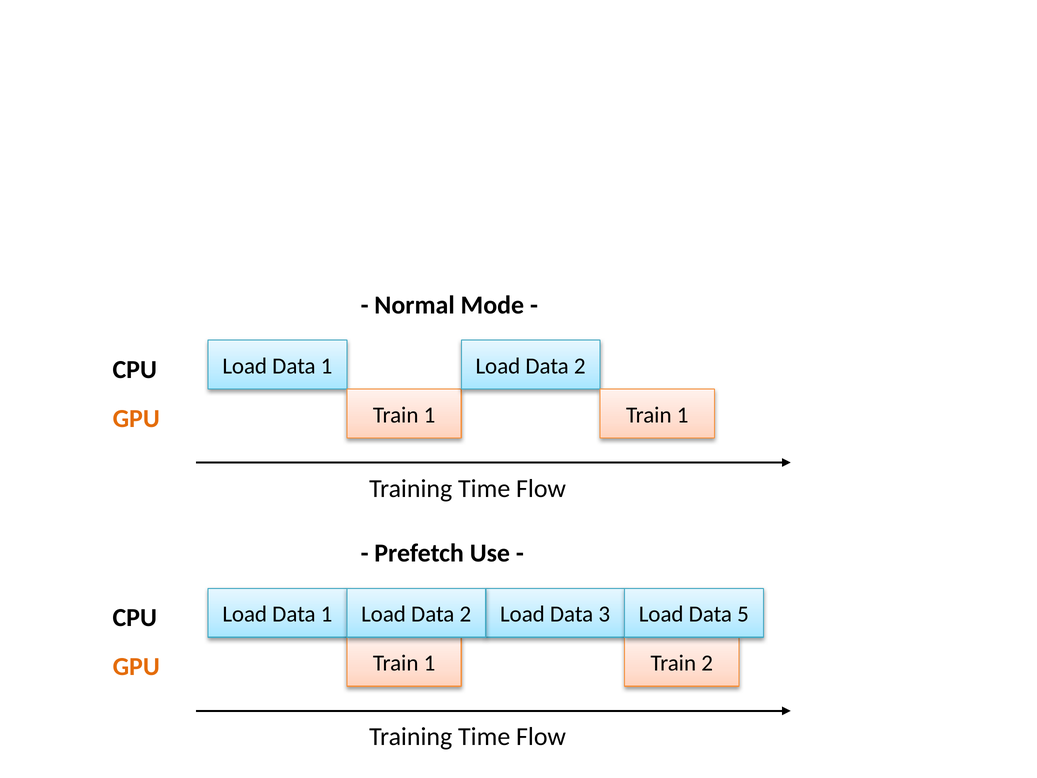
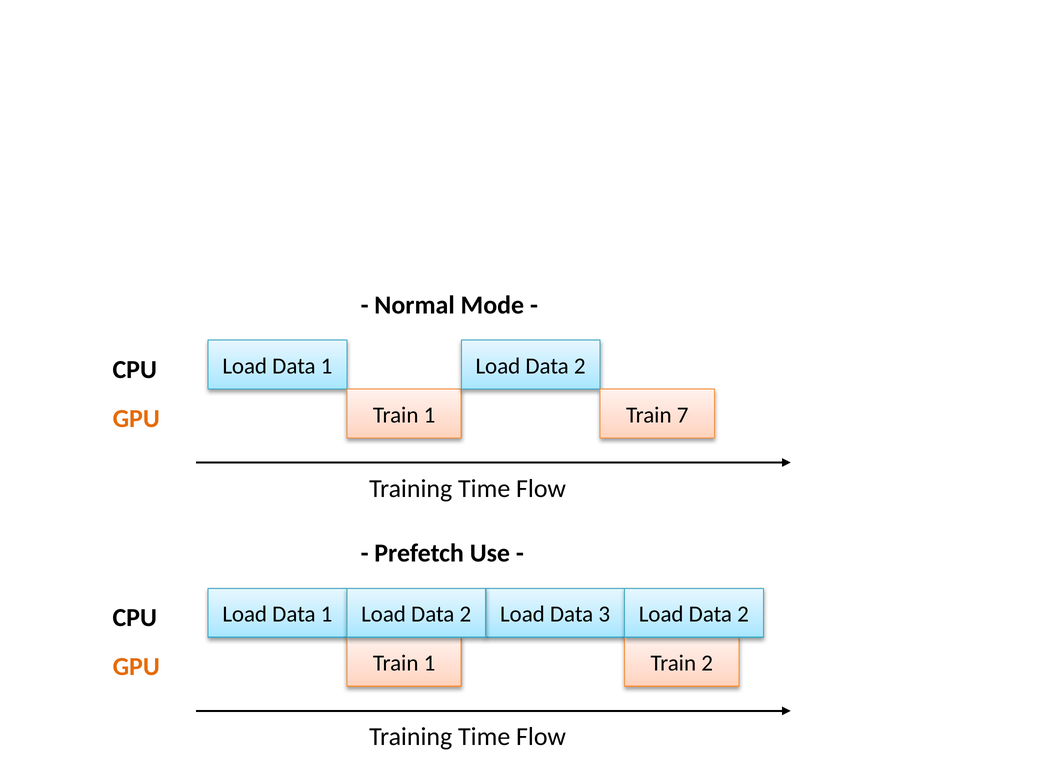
1: 1 -> 7 (683, 415)
2 Load Data 5: 5 -> 2 (743, 614)
